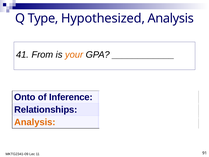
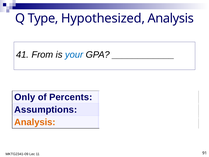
your colour: orange -> blue (74, 55)
Onto: Onto -> Only (25, 97)
Inference: Inference -> Percents (71, 97)
Relationships: Relationships -> Assumptions (46, 109)
